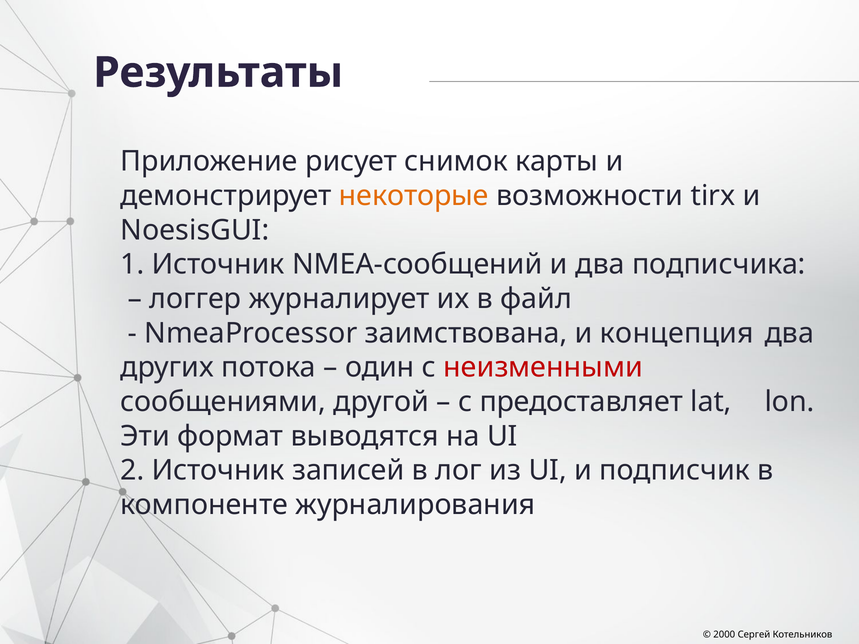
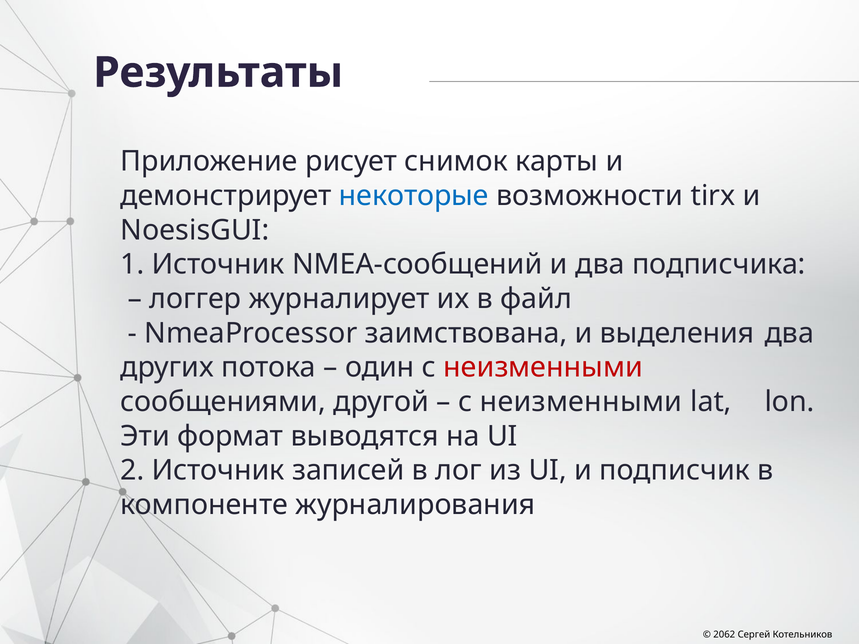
некоторые colour: orange -> blue (414, 196)
концепция: концепция -> выделения (677, 333)
предоставляет: предоставляет -> неизменными (581, 402)
2000: 2000 -> 2062 (724, 635)
